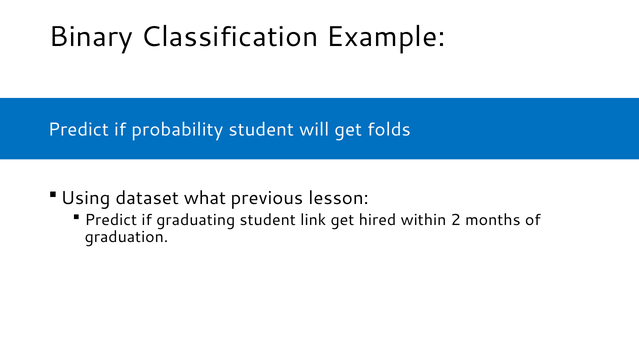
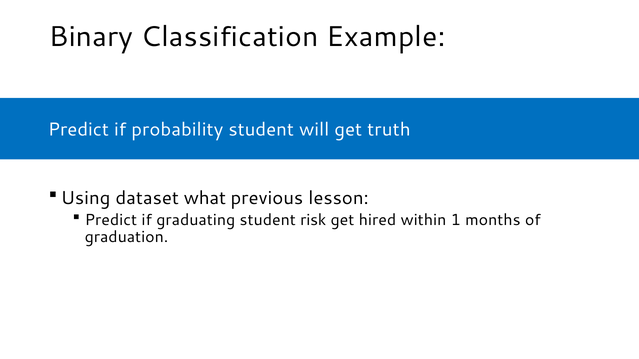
folds: folds -> truth (389, 130)
link: link -> risk (313, 220)
2: 2 -> 1 (456, 220)
